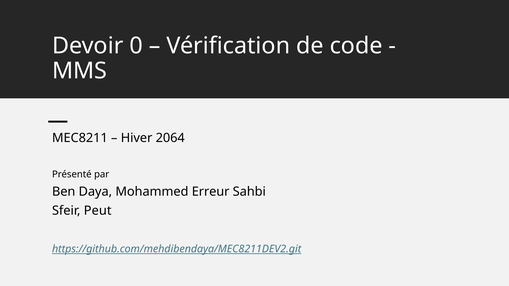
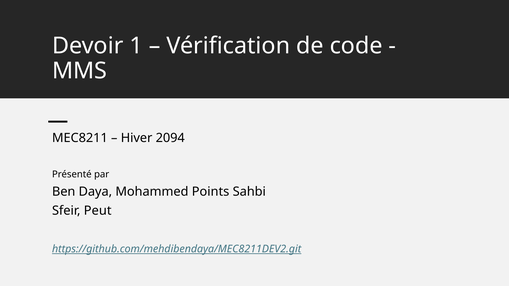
0: 0 -> 1 (136, 46)
2064: 2064 -> 2094 (170, 138)
Erreur: Erreur -> Points (211, 192)
